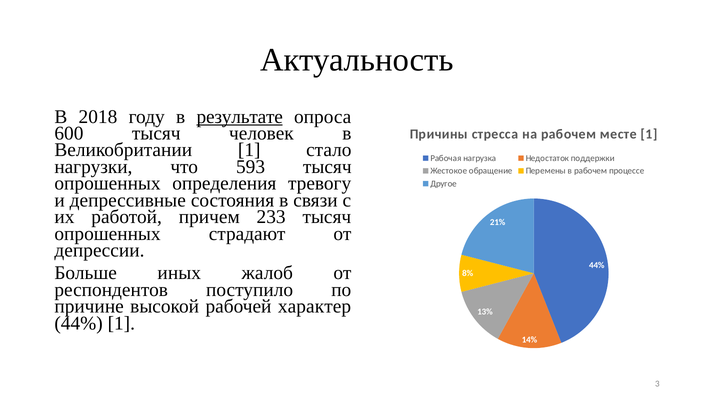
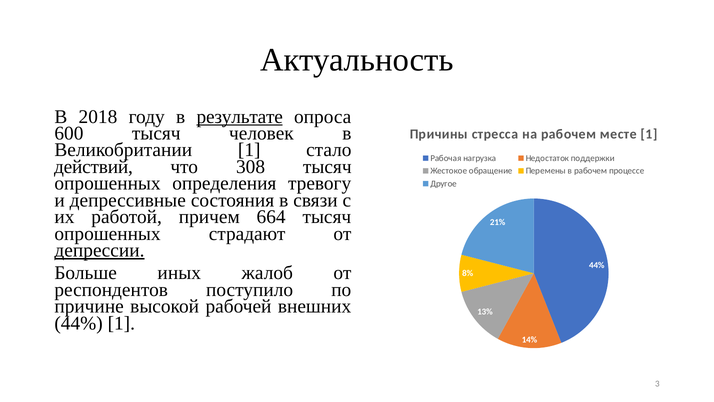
нагрузки: нагрузки -> действий (93, 167)
593: 593 -> 308 (251, 167)
233: 233 -> 664 (271, 217)
депрессии underline: none -> present (99, 250)
характер: характер -> внешних (315, 306)
